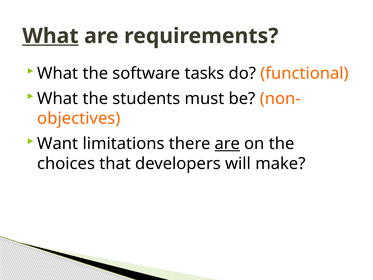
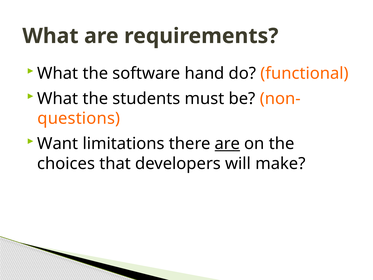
What underline: present -> none (50, 36)
tasks: tasks -> hand (205, 73)
objectives: objectives -> questions (79, 118)
